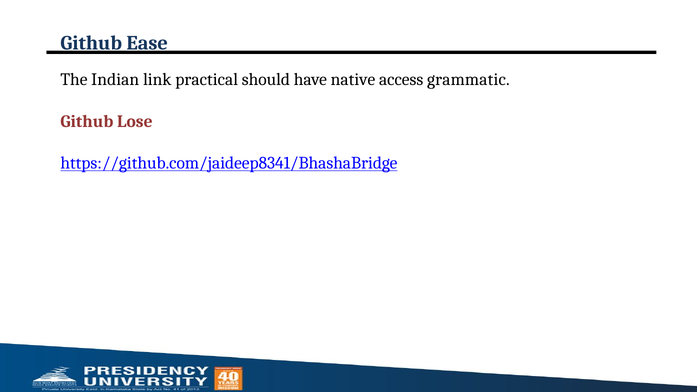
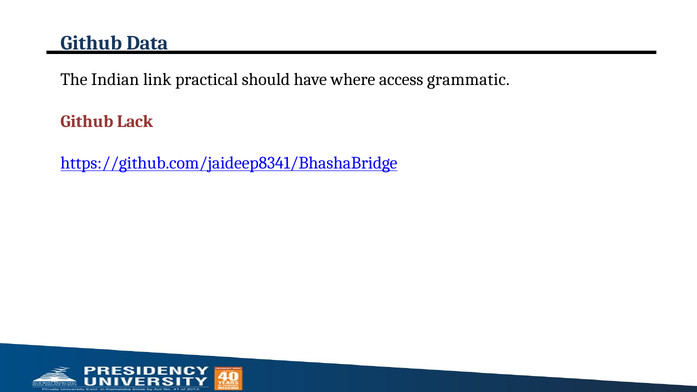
Ease: Ease -> Data (147, 43)
native: native -> where (353, 80)
Lose: Lose -> Lack (135, 121)
